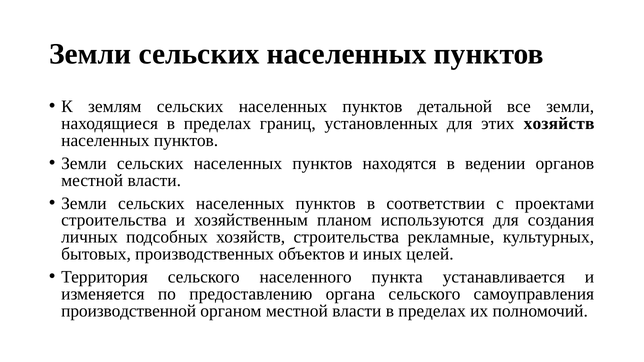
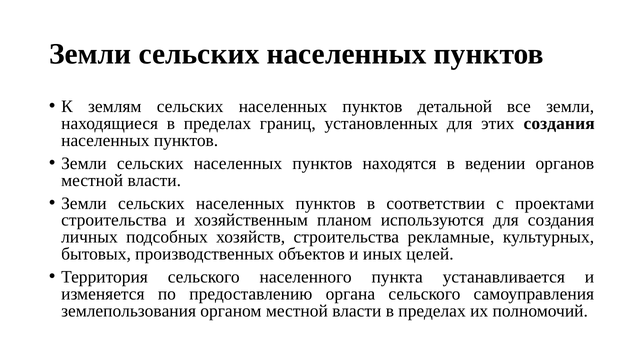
этих хозяйств: хозяйств -> создания (559, 124)
производственной: производственной -> землепользования (129, 311)
